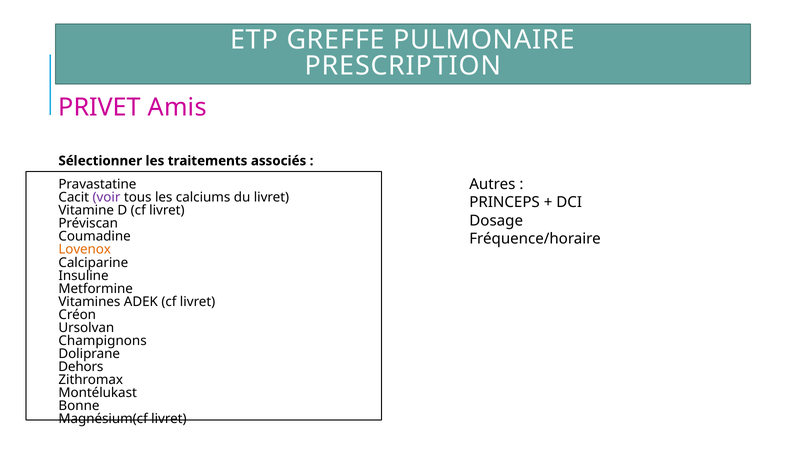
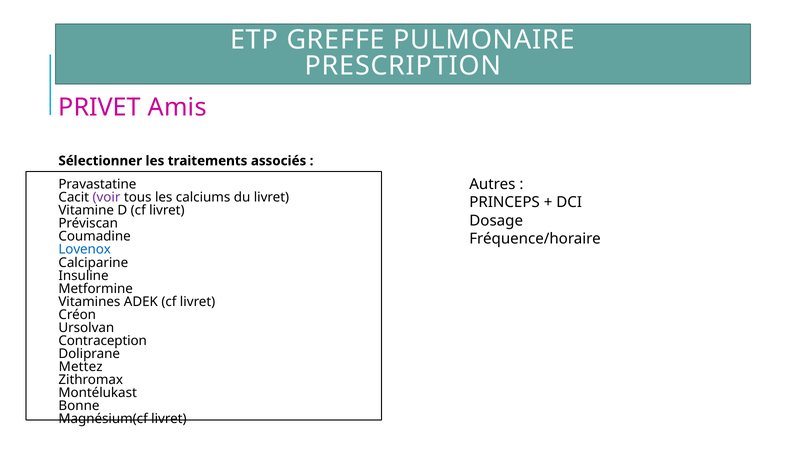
Lovenox colour: orange -> blue (85, 250)
Champignons: Champignons -> Contraception (103, 341)
Dehors: Dehors -> Mettez (81, 367)
